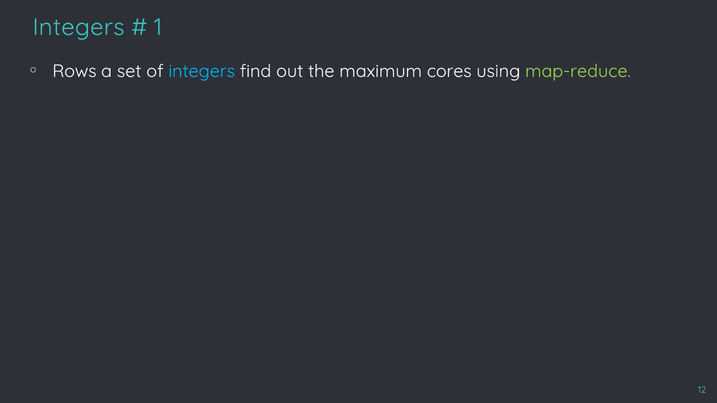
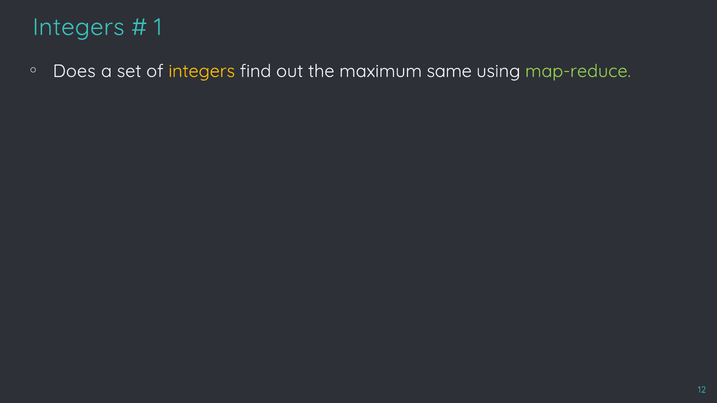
Rows: Rows -> Does (74, 71)
integers colour: light blue -> yellow (202, 71)
cores: cores -> same (449, 71)
